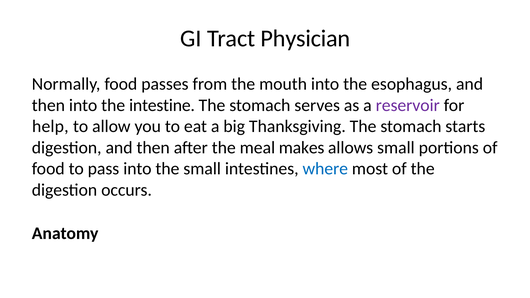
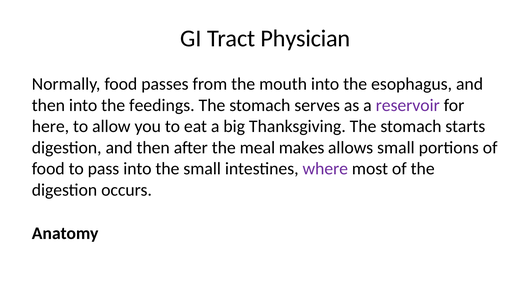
intestine: intestine -> feedings (162, 105)
help: help -> here (50, 126)
where colour: blue -> purple (325, 169)
